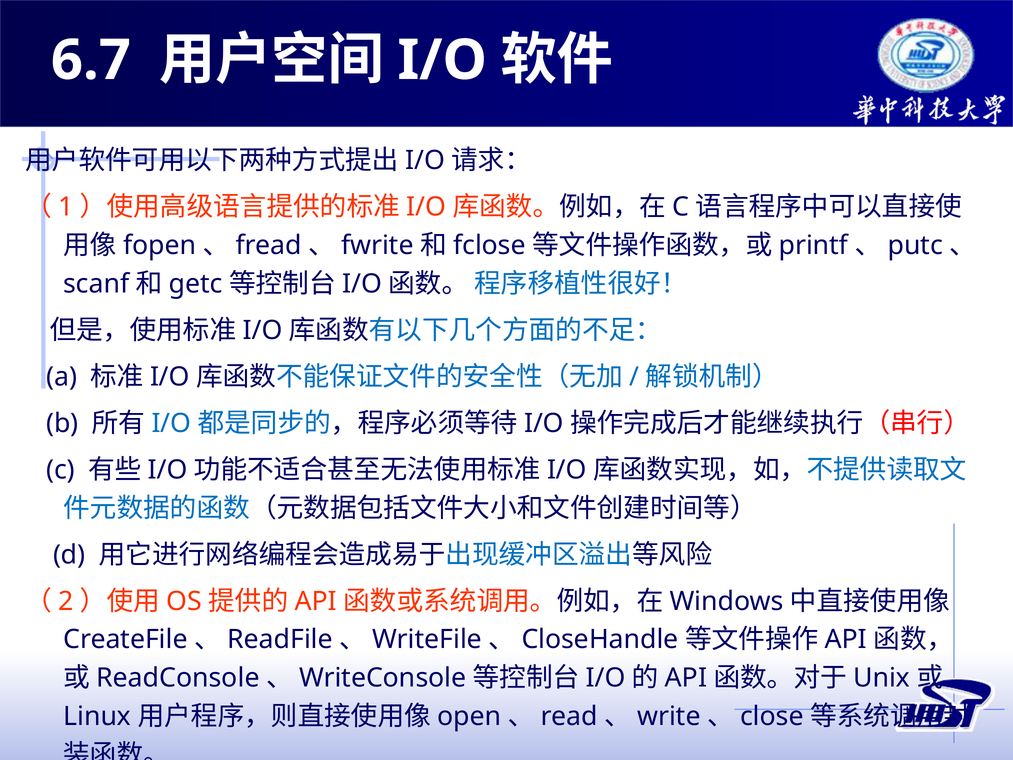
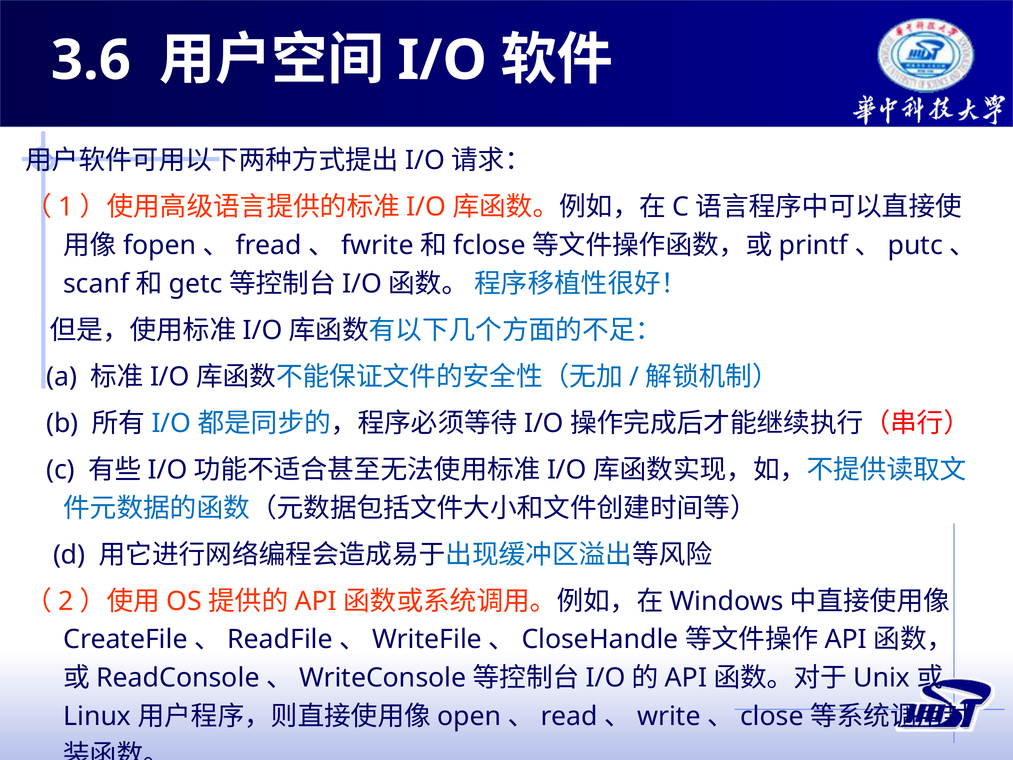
6.7: 6.7 -> 3.6 (91, 60)
